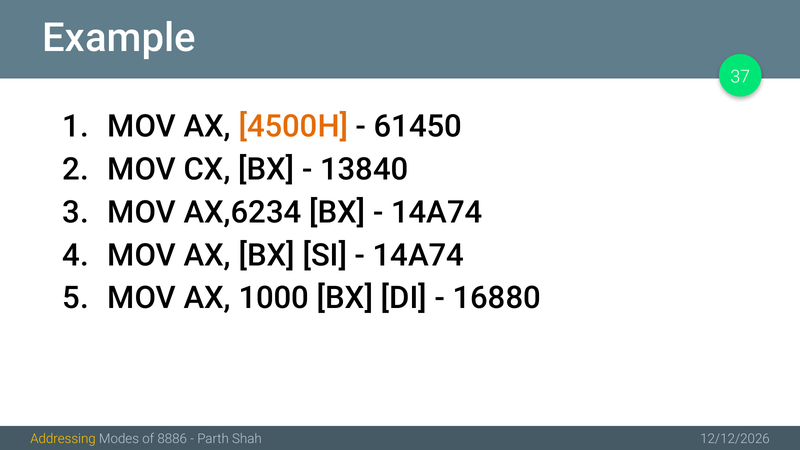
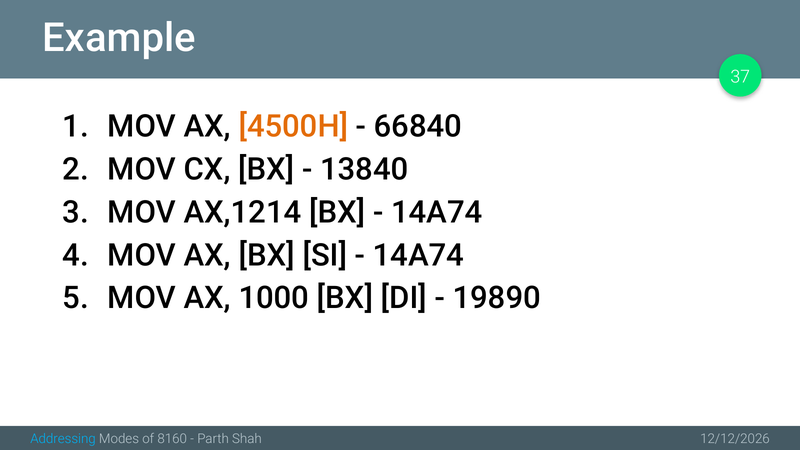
61450: 61450 -> 66840 (418, 127)
AX,6234: AX,6234 -> AX,1214 (243, 212)
16880: 16880 -> 19890 (497, 298)
Addressing colour: yellow -> light blue (63, 439)
8886: 8886 -> 8160 (172, 439)
